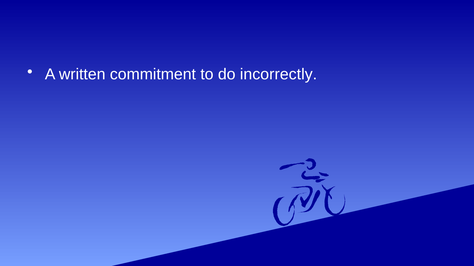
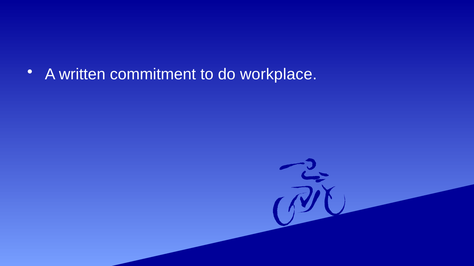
incorrectly: incorrectly -> workplace (278, 75)
